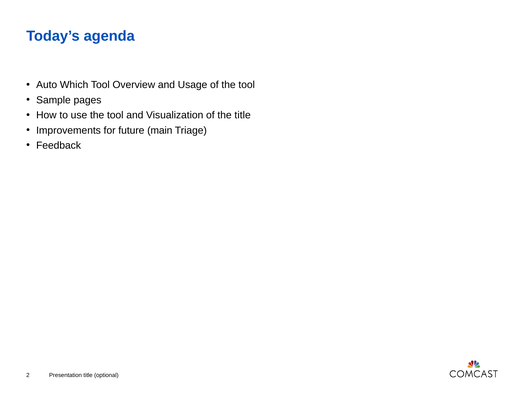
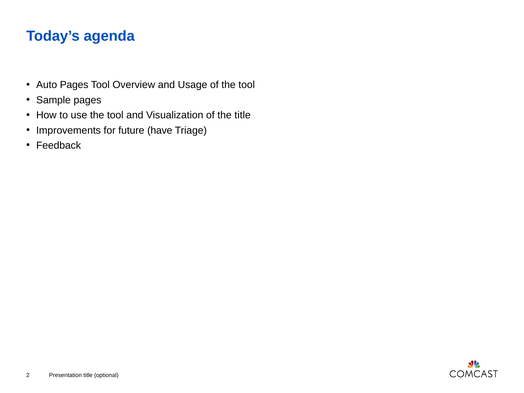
Auto Which: Which -> Pages (74, 85)
main: main -> have (160, 130)
